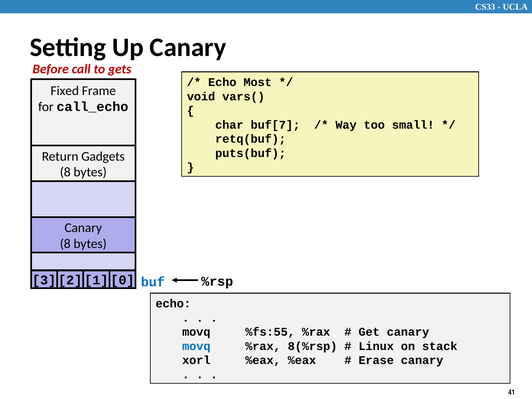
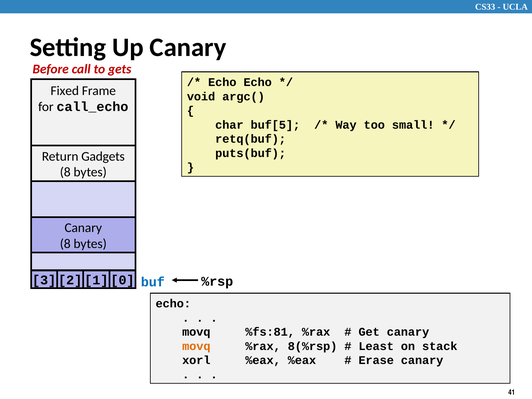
Echo Most: Most -> Echo (258, 82)
vars(: vars( -> argc( (244, 97)
buf[7: buf[7 -> buf[5 (275, 125)
%fs:55: %fs:55 -> %fs:81 (270, 332)
movq colour: blue -> orange (196, 346)
Linux: Linux -> Least (376, 346)
